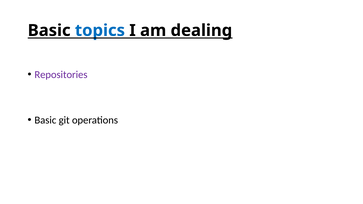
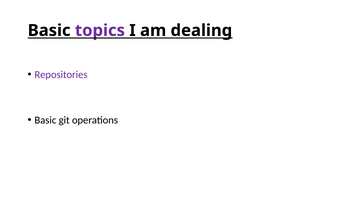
topics colour: blue -> purple (100, 30)
